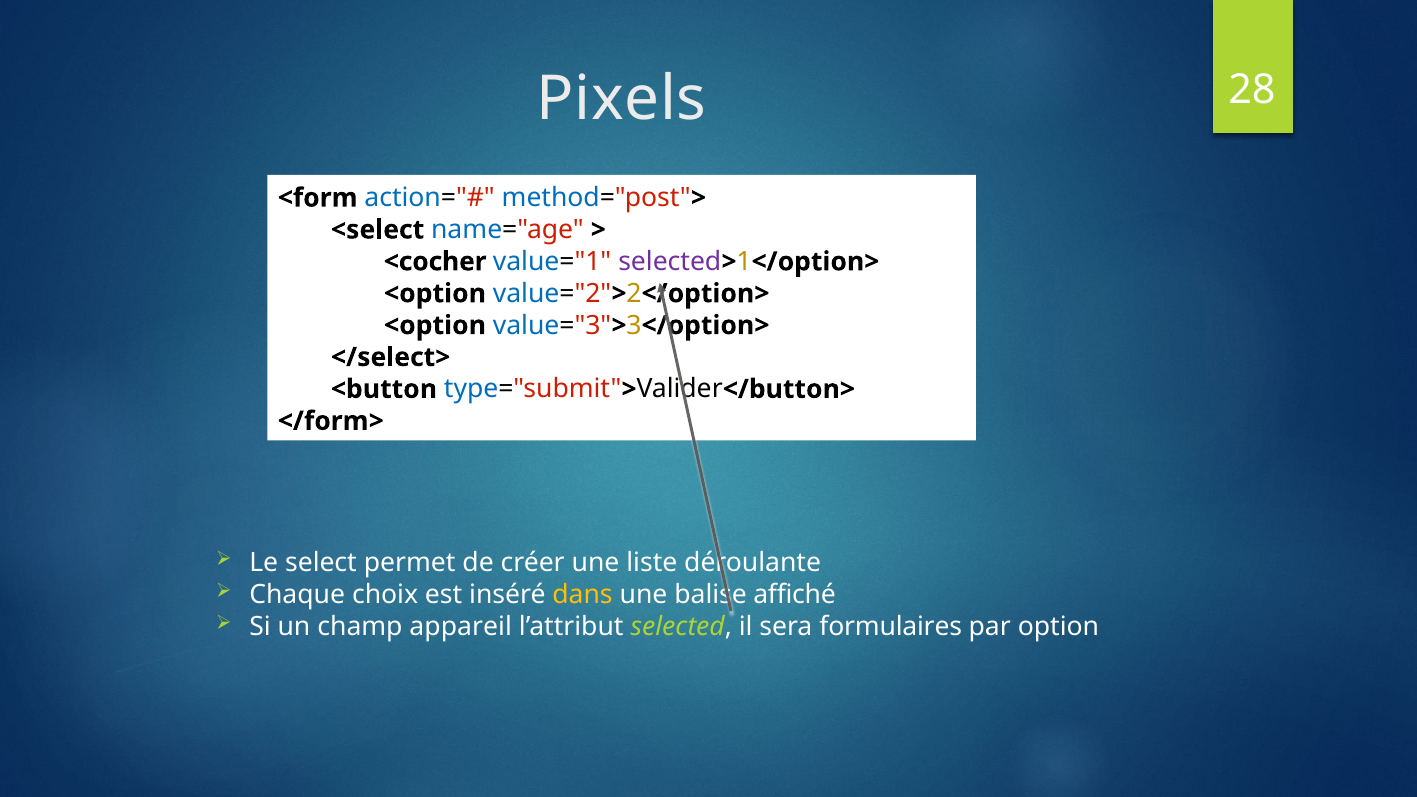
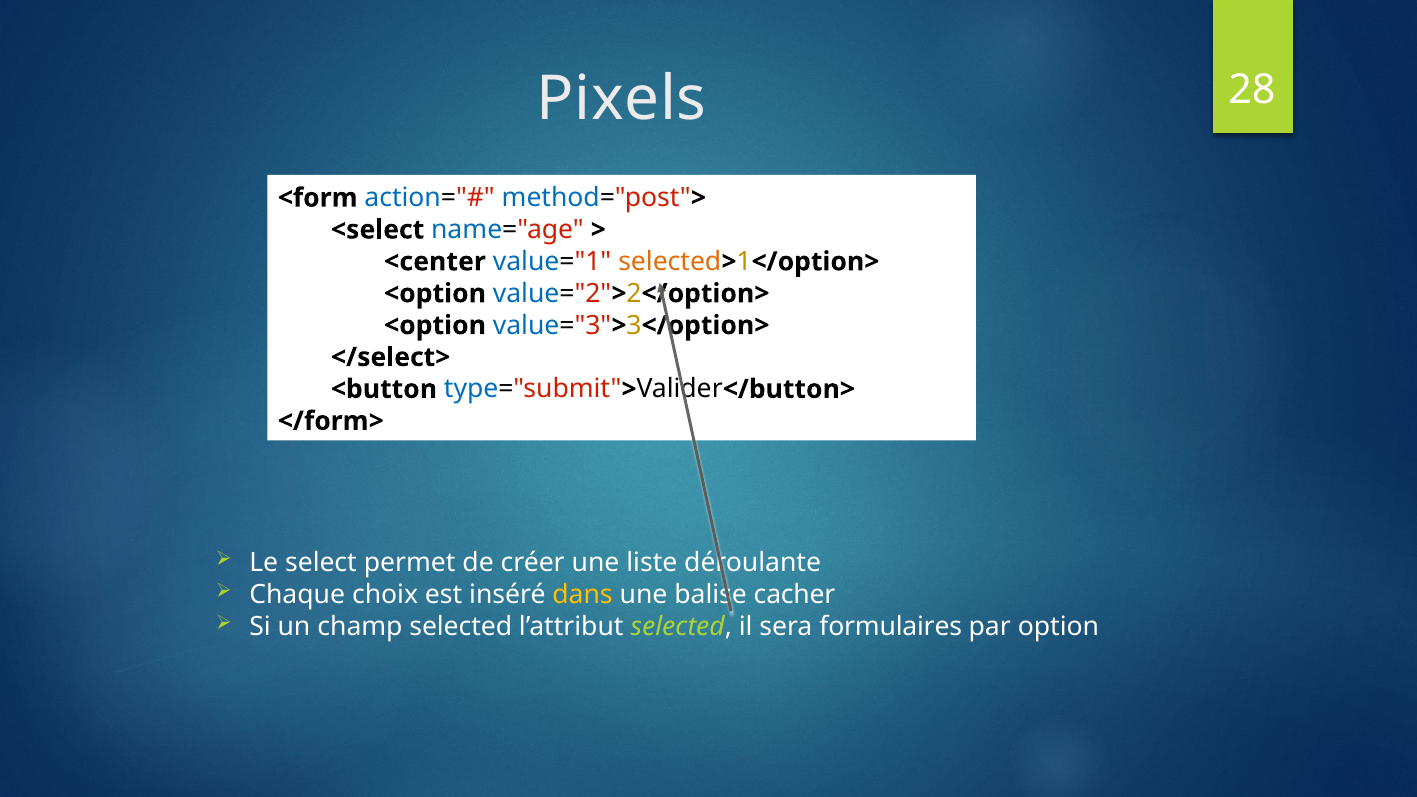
<cocher: <cocher -> <center (435, 262)
selected colour: purple -> orange (670, 262)
affiché: affiché -> cacher (795, 595)
champ appareil: appareil -> selected (461, 626)
